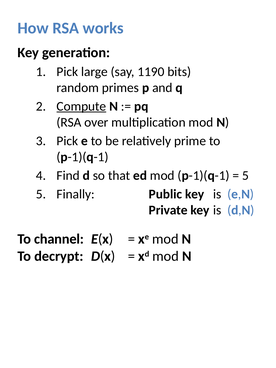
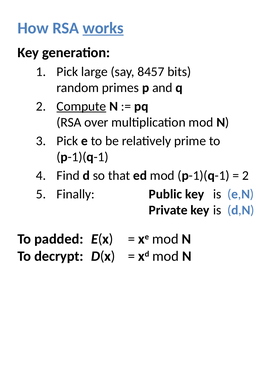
works underline: none -> present (103, 28)
1190: 1190 -> 8457 (151, 72)
5: 5 -> 2 (246, 176)
channel: channel -> padded (59, 239)
